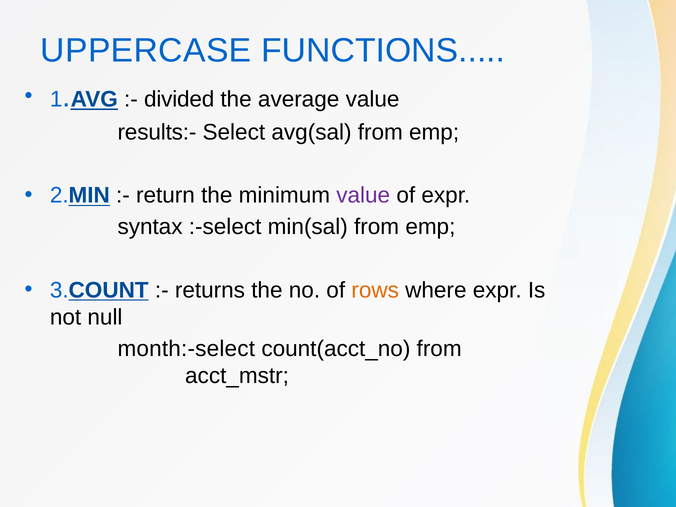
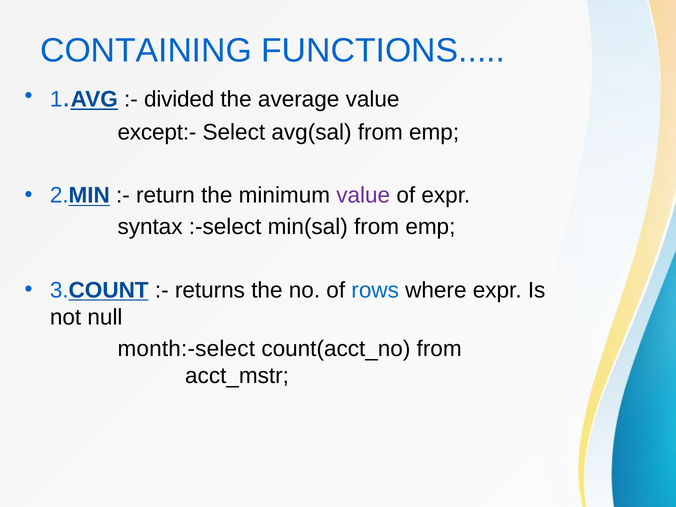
UPPERCASE: UPPERCASE -> CONTAINING (146, 51)
results:-: results:- -> except:- (157, 132)
rows colour: orange -> blue (375, 290)
